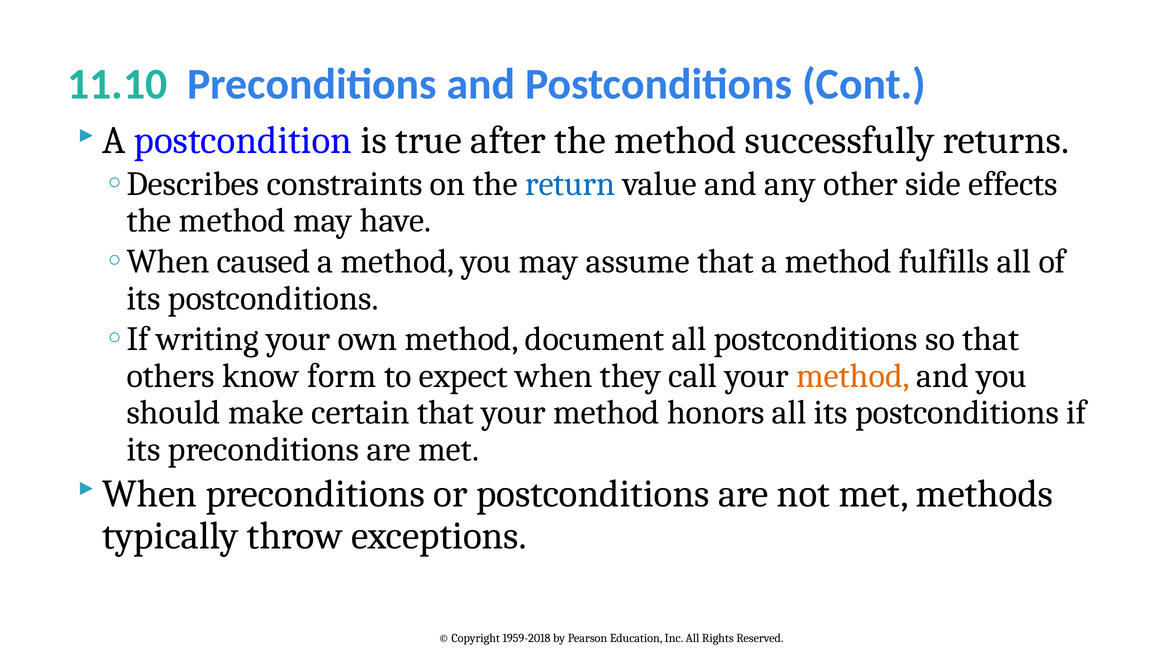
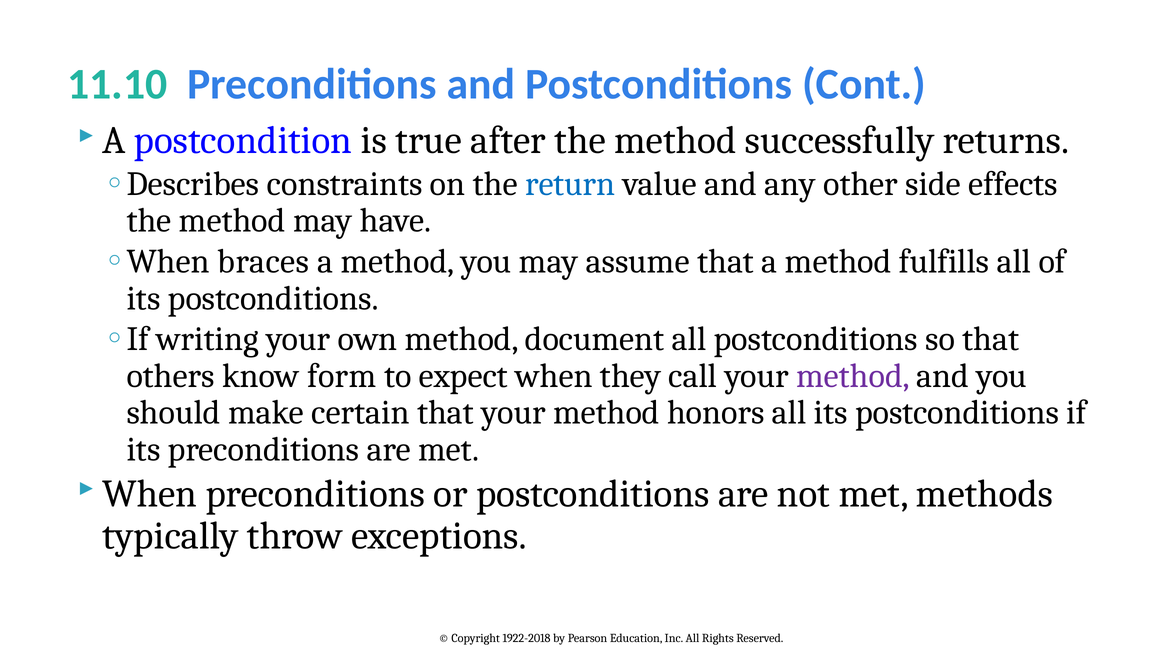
caused: caused -> braces (263, 261)
method colour: orange -> purple (853, 376)
1959-2018: 1959-2018 -> 1922-2018 (527, 638)
